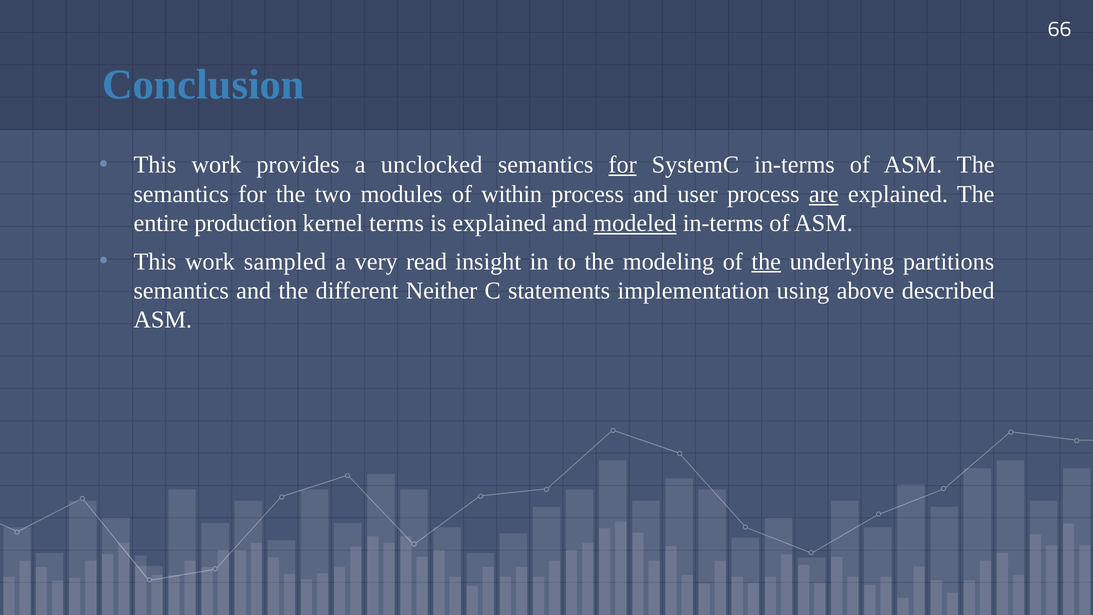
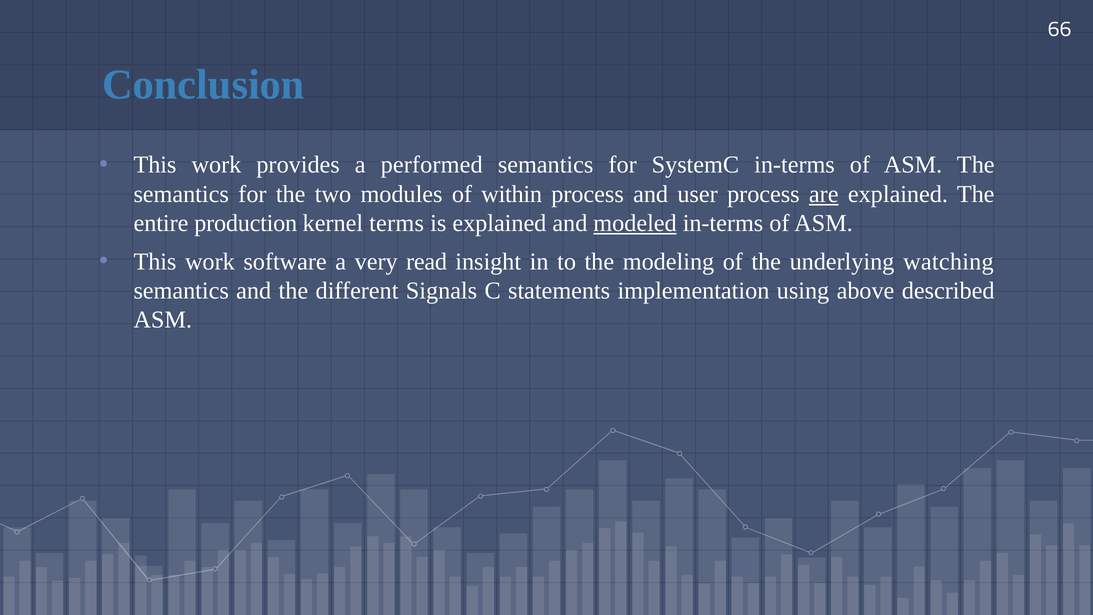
unclocked: unclocked -> performed (432, 165)
for underline: present -> none (623, 165)
sampled: sampled -> software (285, 261)
the underline: present -> none (766, 261)
partitions: partitions -> watching (948, 261)
Neither: Neither -> Signals (441, 291)
